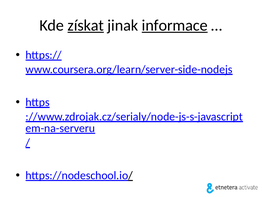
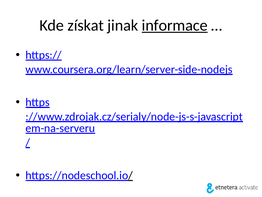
získat underline: present -> none (86, 25)
